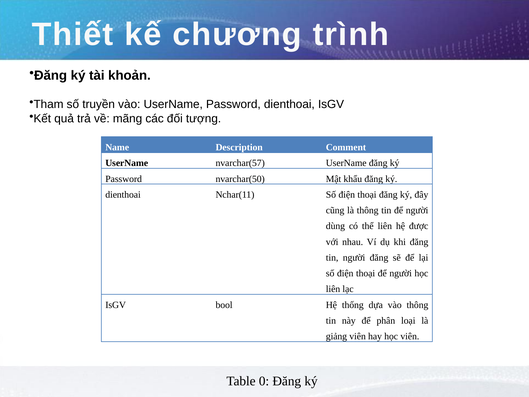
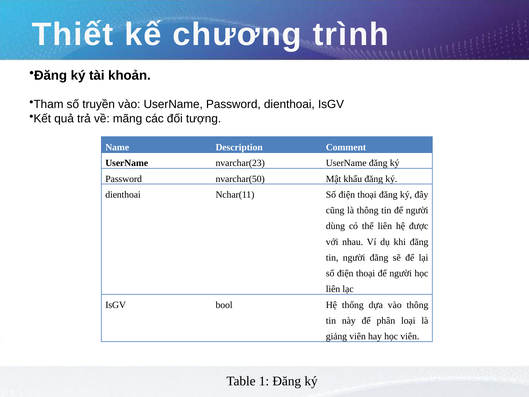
nvarchar(57: nvarchar(57 -> nvarchar(23 (240, 163)
0: 0 -> 1 (264, 381)
